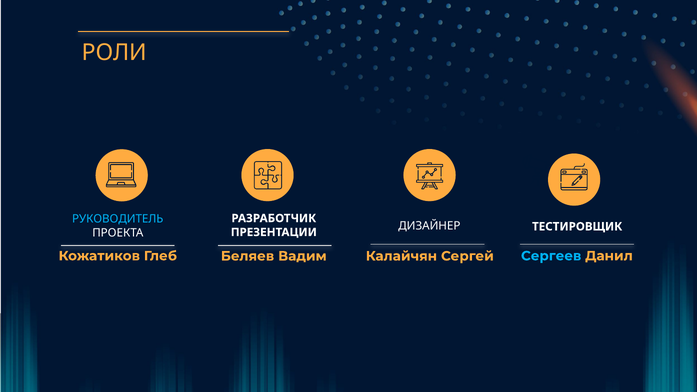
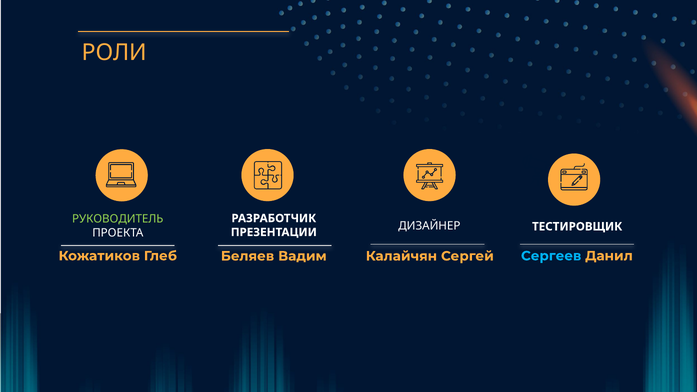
РУКОВОДИТЕЛЬ colour: light blue -> light green (118, 219)
